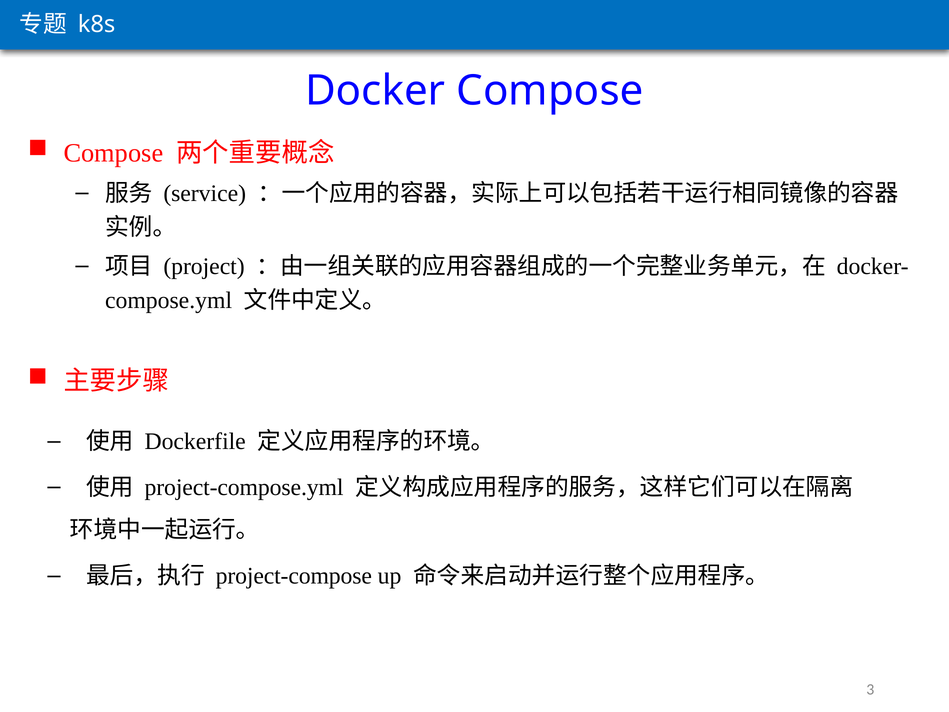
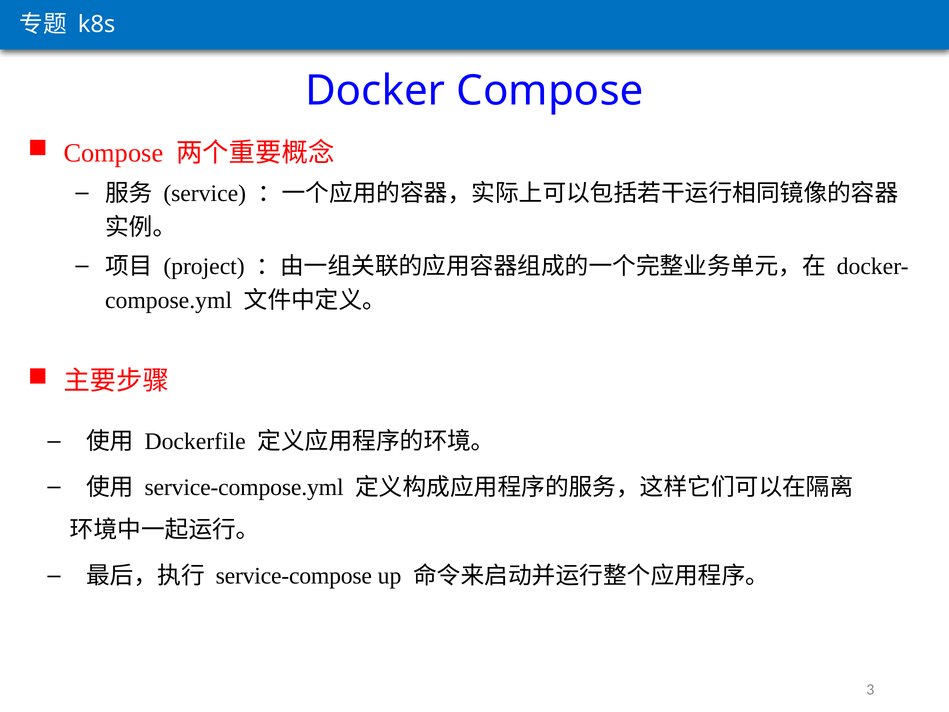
project-compose.yml: project-compose.yml -> service-compose.yml (244, 487)
project-compose: project-compose -> service-compose (294, 576)
